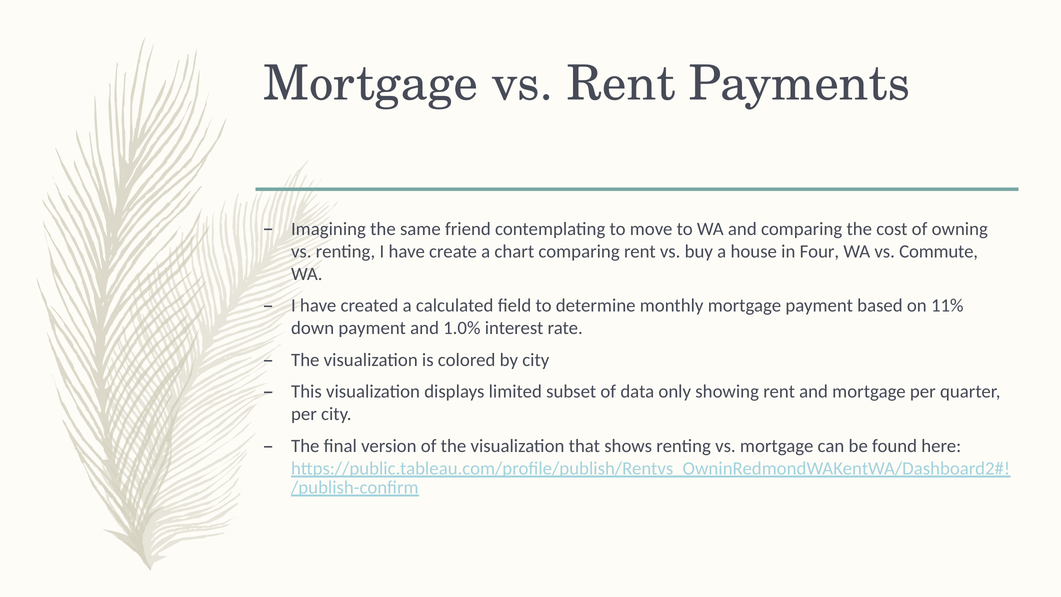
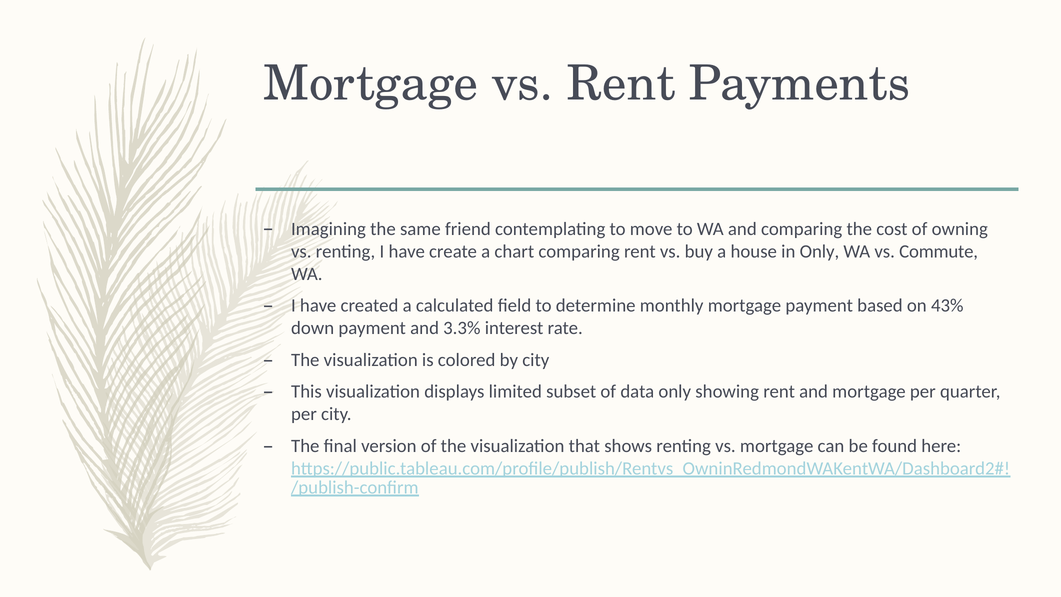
in Four: Four -> Only (819, 251)
11%: 11% -> 43% (947, 306)
1.0%: 1.0% -> 3.3% (462, 328)
